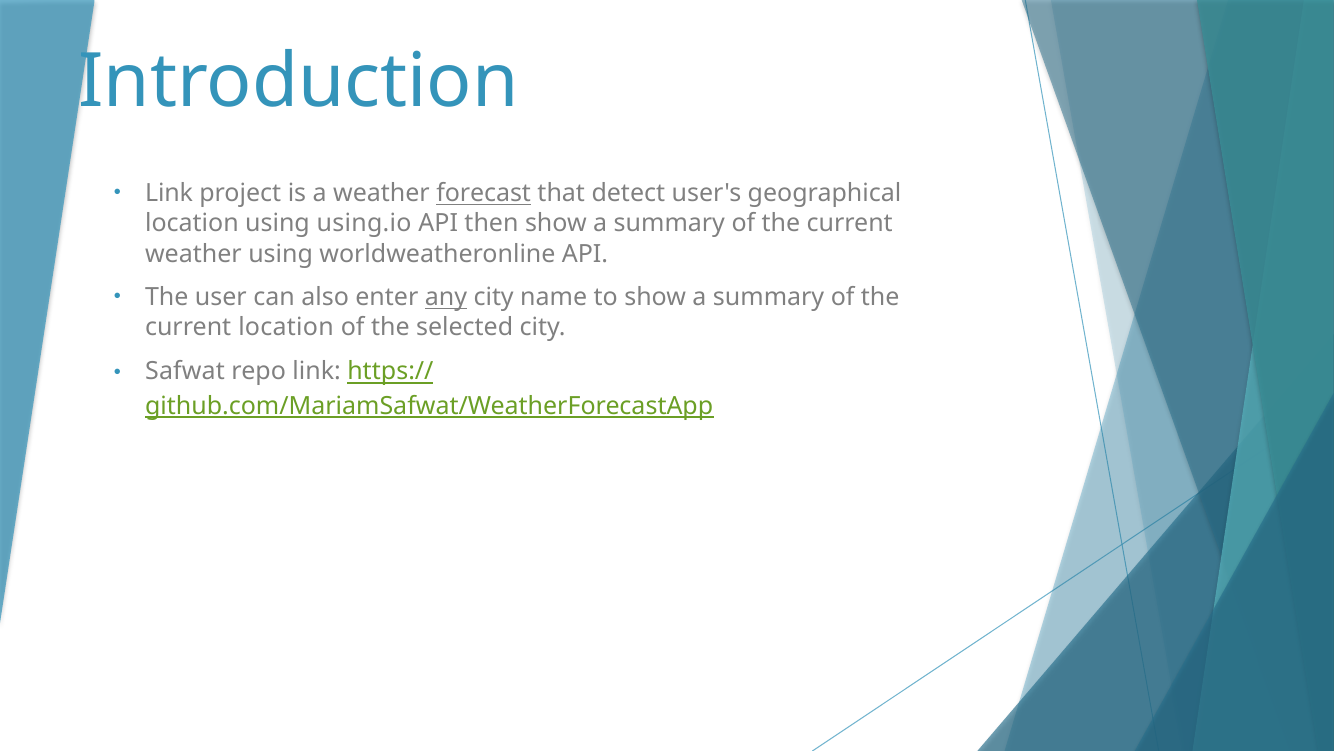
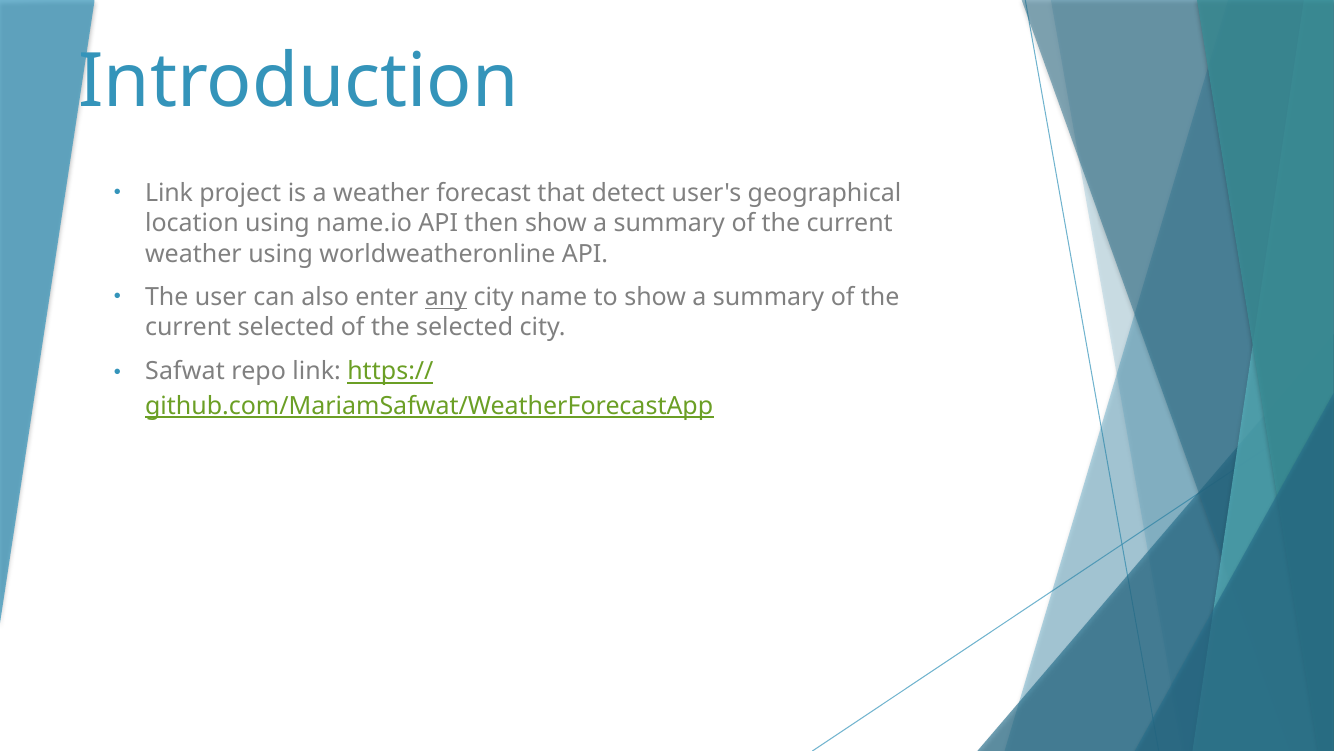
forecast underline: present -> none (484, 193)
using.io: using.io -> name.io (364, 224)
current location: location -> selected (286, 327)
